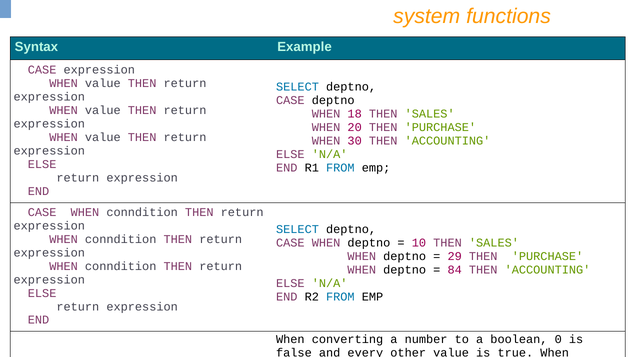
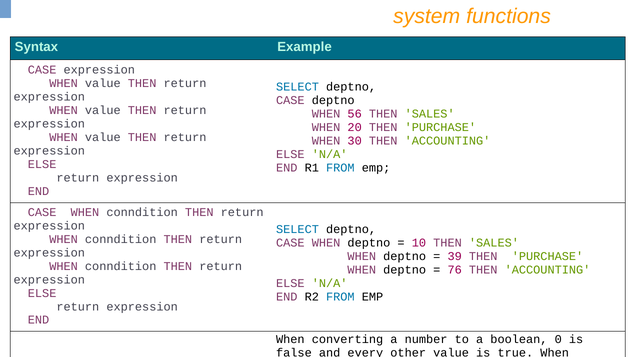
18: 18 -> 56 (355, 114)
29: 29 -> 39 (455, 256)
84: 84 -> 76 (455, 270)
